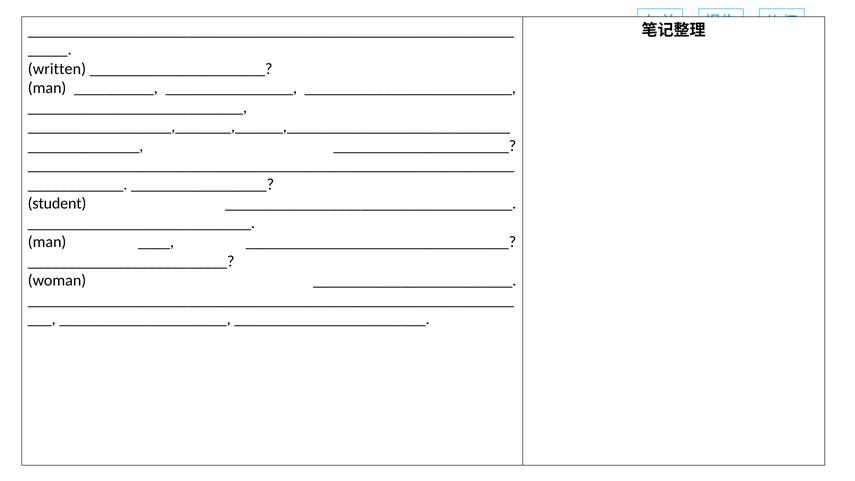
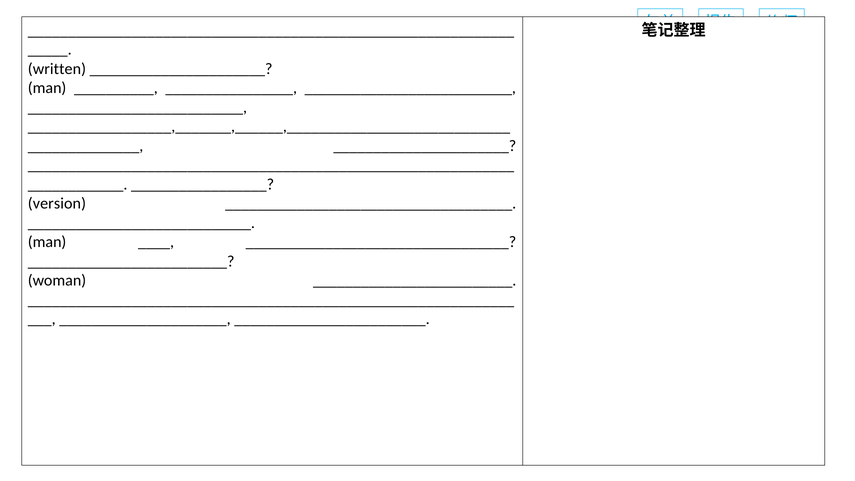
student: student -> version (57, 204)
